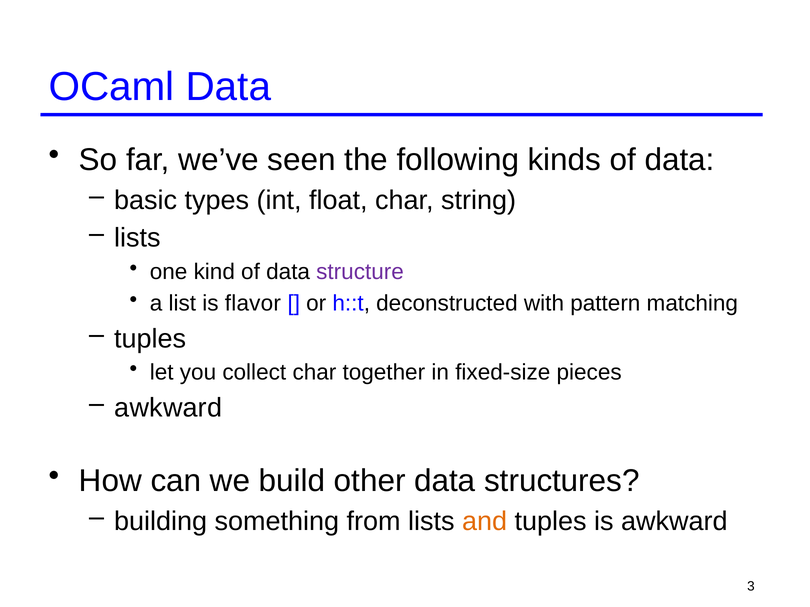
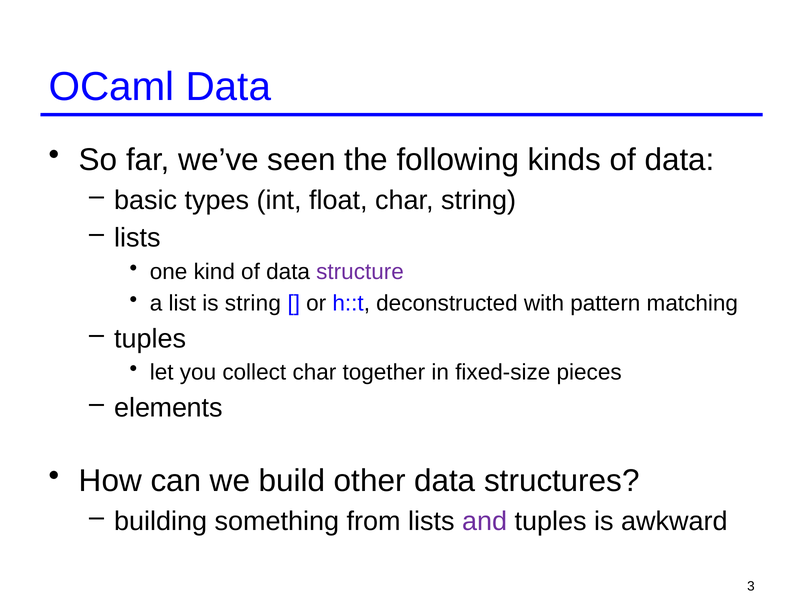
is flavor: flavor -> string (253, 304)
awkward: awkward -> elements (169, 408)
and colour: orange -> purple (485, 522)
